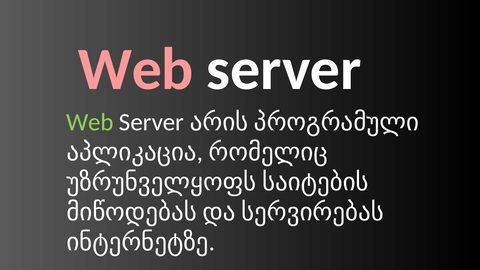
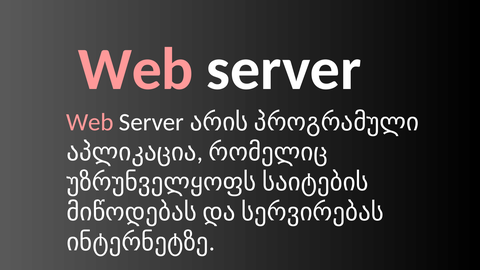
Web colour: light green -> pink (90, 122)
